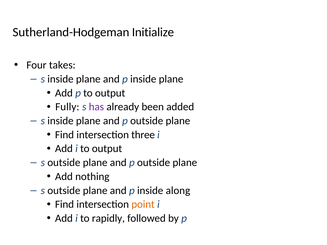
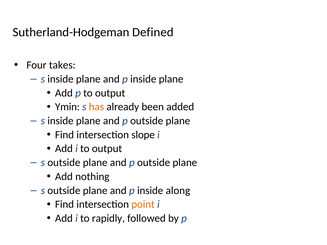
Initialize: Initialize -> Defined (153, 32)
Fully: Fully -> Ymin (67, 107)
has colour: purple -> orange (96, 107)
three: three -> slope (143, 135)
